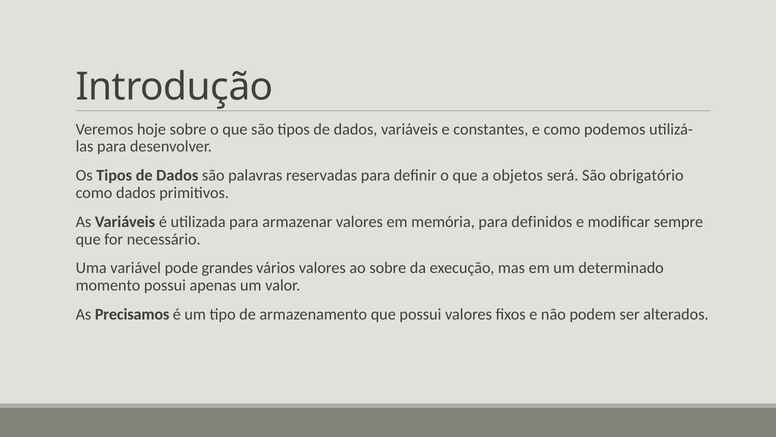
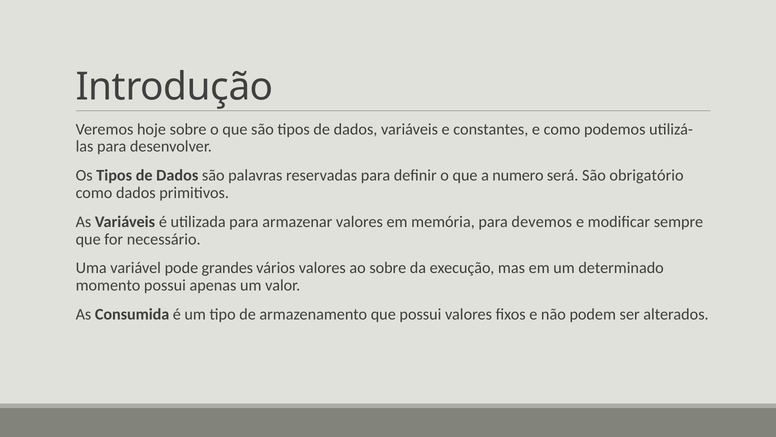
objetos: objetos -> numero (518, 175)
definidos: definidos -> devemos (542, 222)
Precisamos: Precisamos -> Consumida (132, 314)
